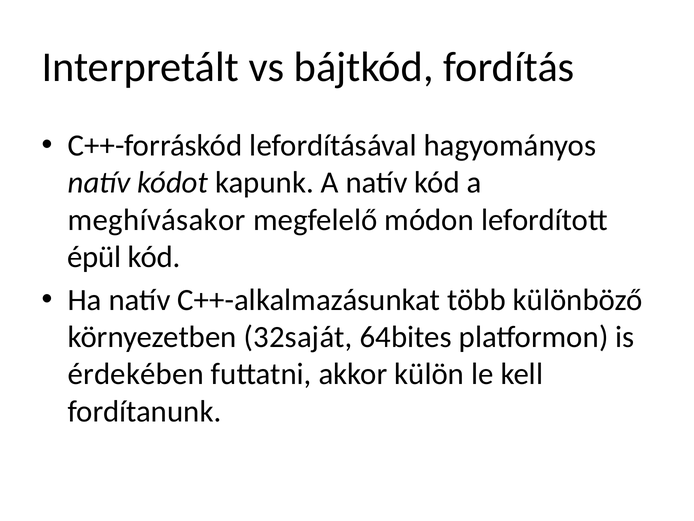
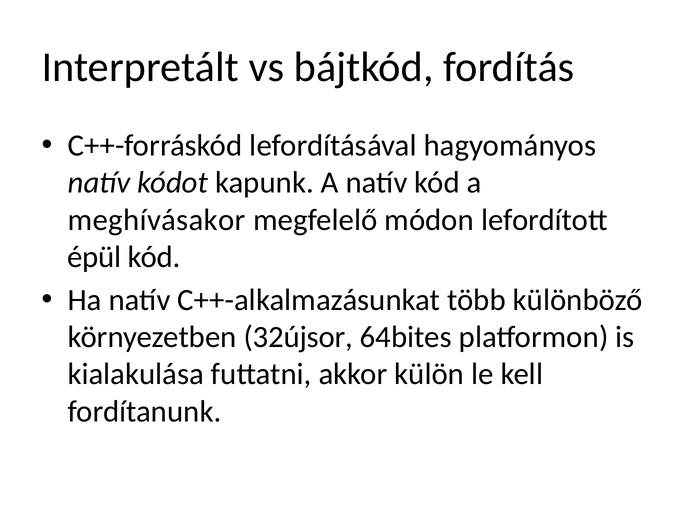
32saját: 32saját -> 32újsor (298, 337)
érdekében: érdekében -> kialakulása (136, 374)
